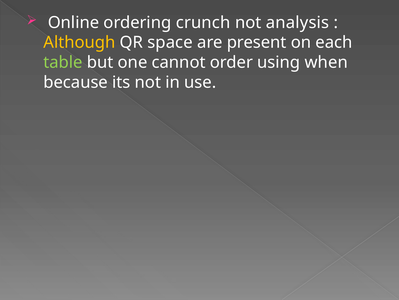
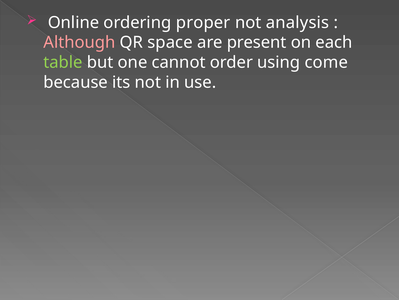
crunch: crunch -> proper (203, 22)
Although colour: yellow -> pink (79, 42)
when: when -> come (326, 62)
